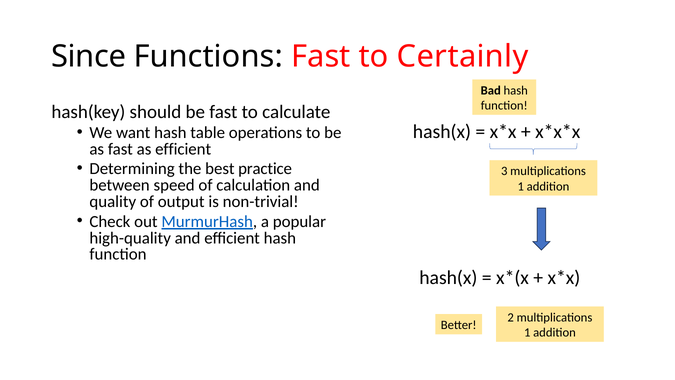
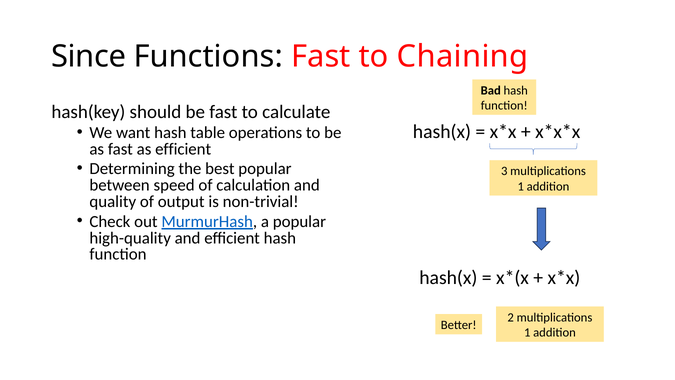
Certainly: Certainly -> Chaining (463, 57)
best practice: practice -> popular (265, 169)
